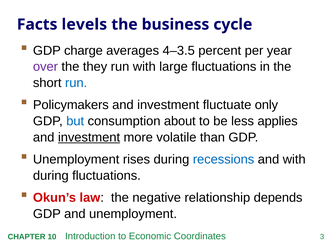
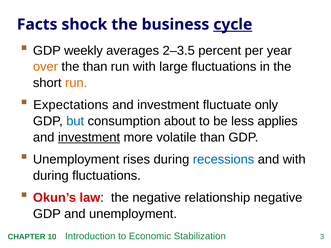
levels: levels -> shock (84, 24)
cycle underline: none -> present (233, 24)
charge: charge -> weekly (83, 51)
4–3.5: 4–3.5 -> 2–3.5 (179, 51)
over colour: purple -> orange (45, 67)
the they: they -> than (95, 67)
run colour: blue -> orange (76, 83)
Policymakers: Policymakers -> Expectations (71, 105)
relationship depends: depends -> negative (278, 198)
Coordinates: Coordinates -> Stabilization (200, 236)
